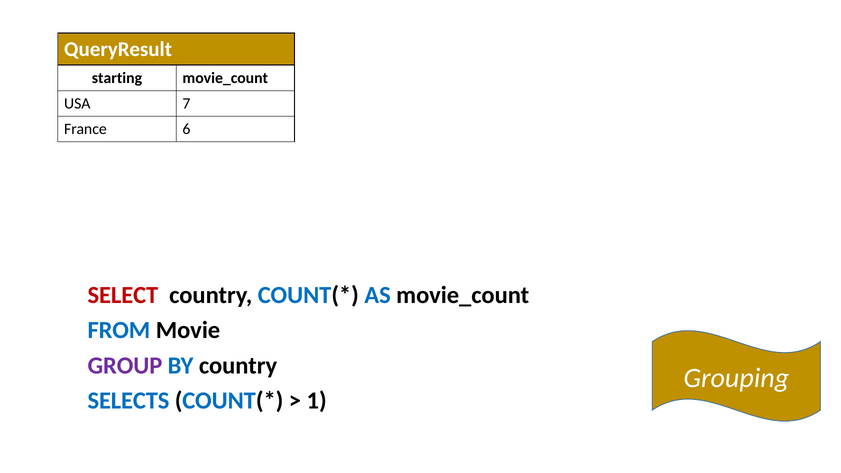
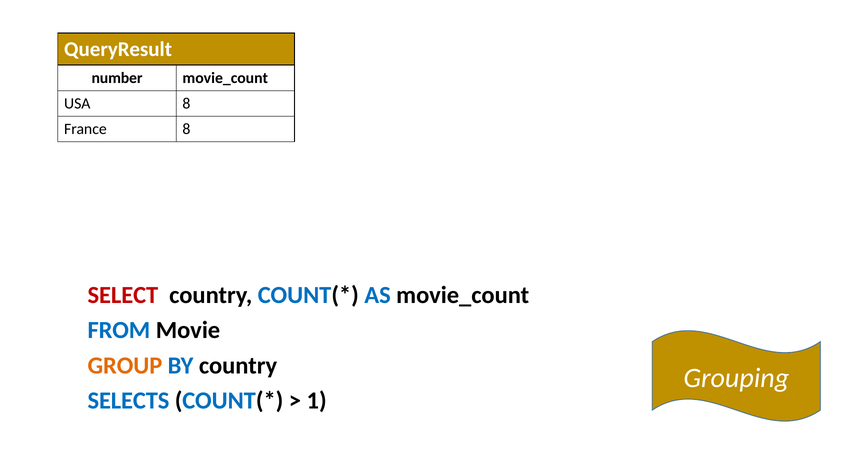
starting: starting -> number (117, 78)
USA 7: 7 -> 8 (186, 104)
France 6: 6 -> 8 (186, 129)
GROUP colour: purple -> orange (125, 365)
